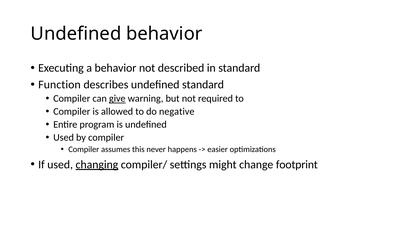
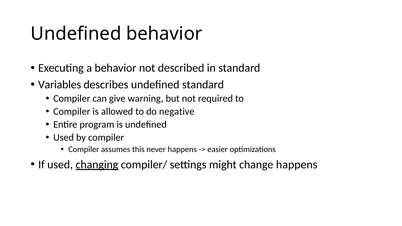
Function: Function -> Variables (60, 85)
give underline: present -> none (117, 99)
change footprint: footprint -> happens (297, 165)
